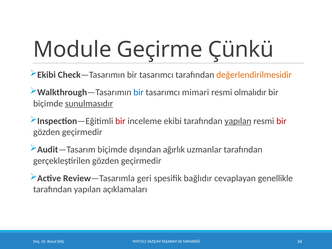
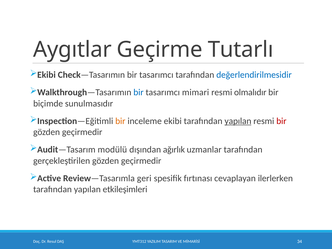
Module: Module -> Aygıtlar (72, 50)
Çünkü: Çünkü -> Tutarlı (241, 50)
değerlendirilmesidir colour: orange -> blue (254, 75)
sunulmasıdır underline: present -> none (89, 103)
bir colour: red -> orange (120, 121)
Audit—Tasarım biçimde: biçimde -> modülü (112, 150)
bağlıdır: bağlıdır -> fırtınası (198, 178)
genellikle: genellikle -> ilerlerken (275, 178)
açıklamaları: açıklamaları -> etkileşimleri (125, 189)
